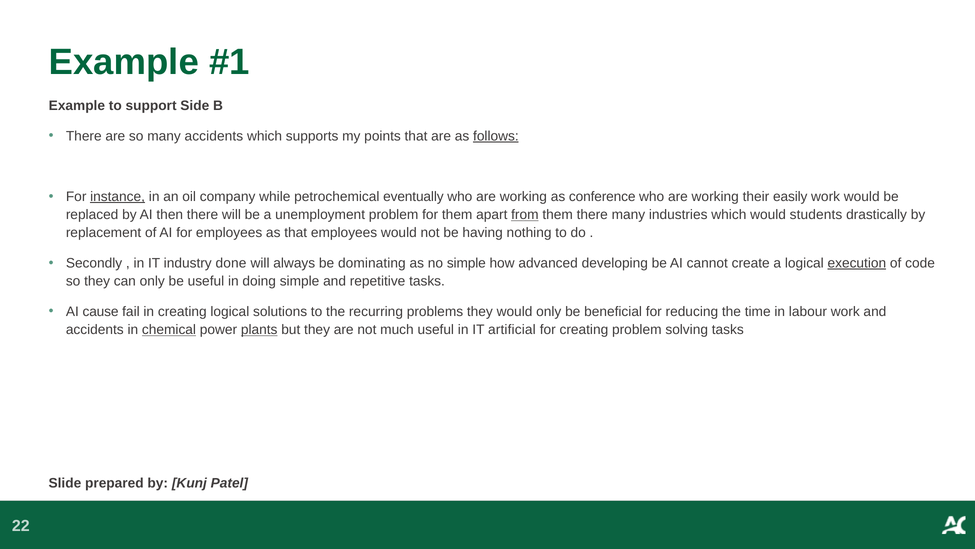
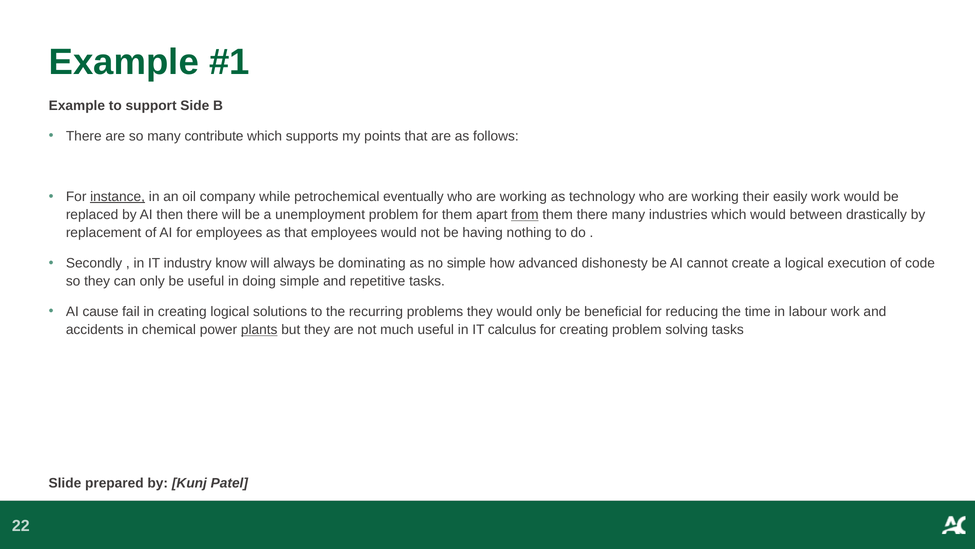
many accidents: accidents -> contribute (214, 136)
follows underline: present -> none (496, 136)
conference: conference -> technology (602, 196)
students: students -> between (816, 215)
done: done -> know (231, 263)
developing: developing -> dishonesty (615, 263)
execution underline: present -> none (857, 263)
chemical underline: present -> none (169, 329)
artificial: artificial -> calculus (512, 329)
